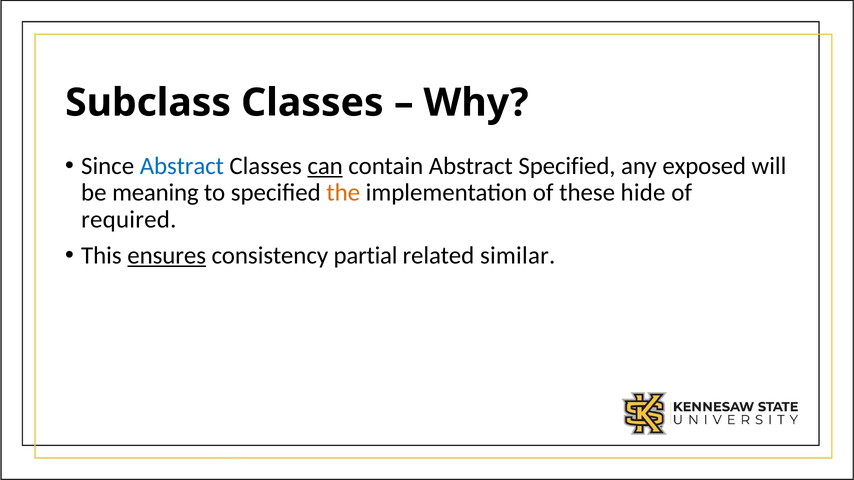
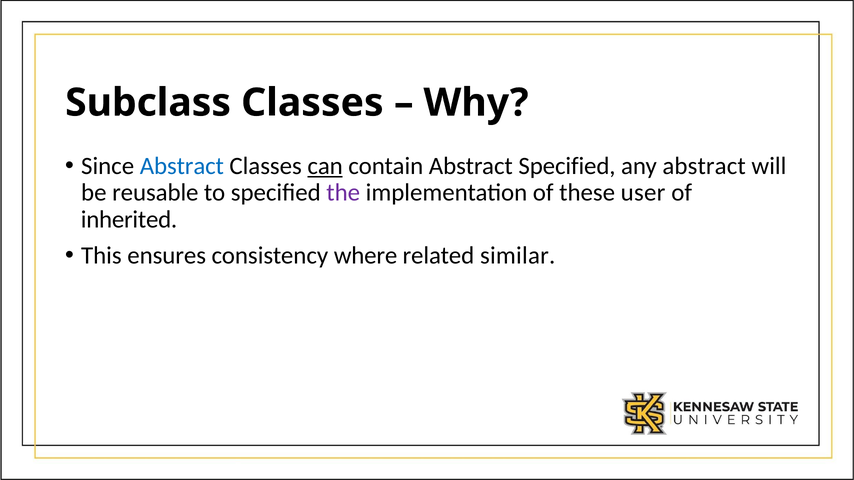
any exposed: exposed -> abstract (704, 166)
meaning: meaning -> reusable (155, 193)
the colour: orange -> purple (343, 193)
hide: hide -> user (643, 193)
required: required -> inherited (129, 220)
ensures underline: present -> none (167, 256)
partial: partial -> where (366, 256)
